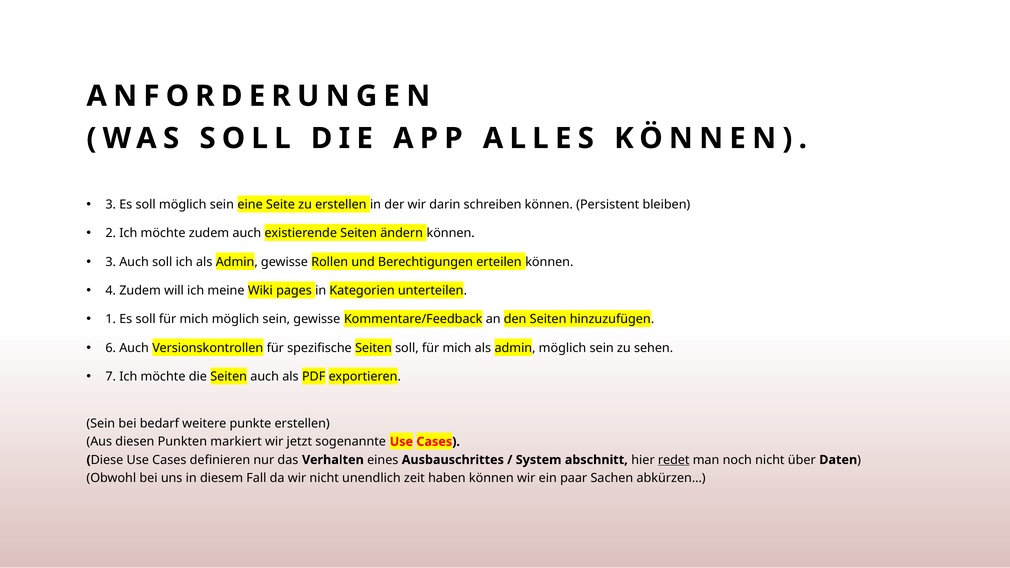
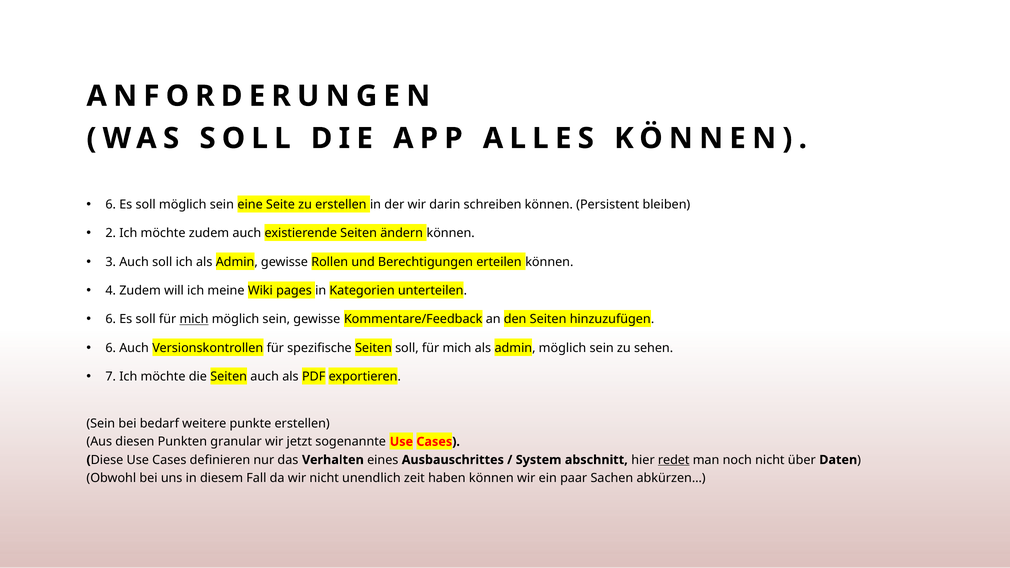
3: 3 -> 6 (111, 205)
1: 1 -> 6 (111, 319)
mich underline: none -> present (194, 319)
markiert: markiert -> granular (236, 442)
